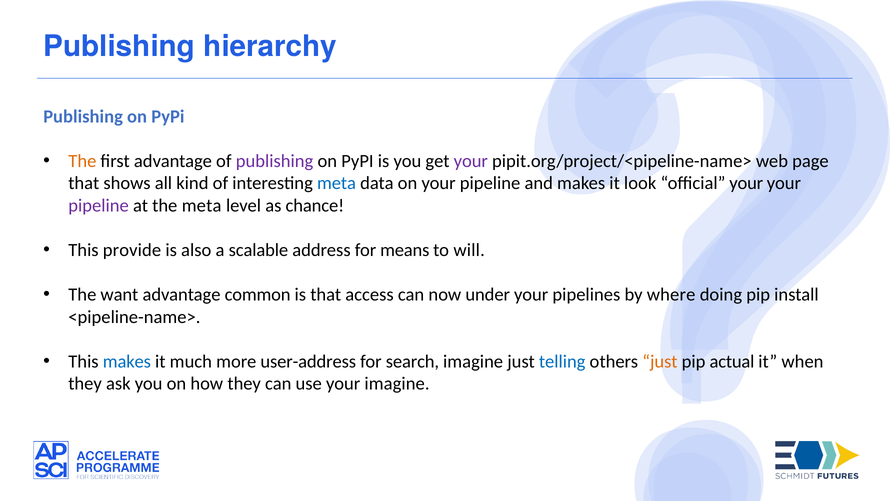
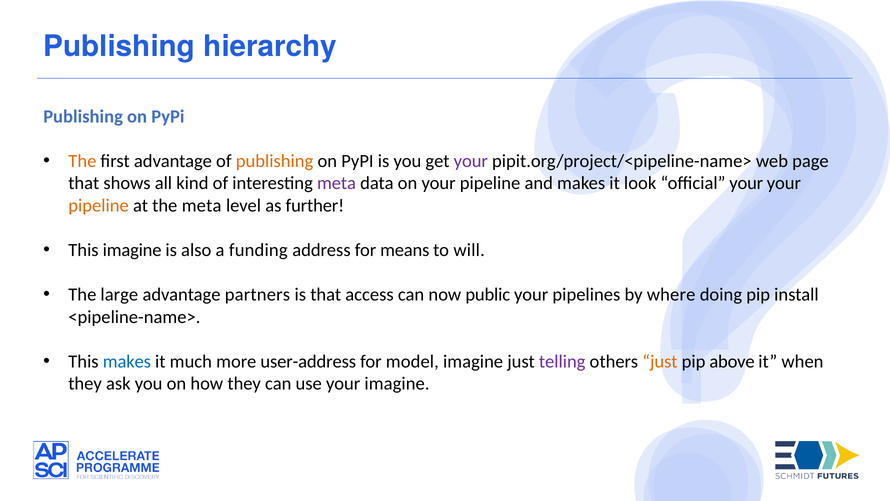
publishing colour: purple -> orange (275, 161)
meta colour: blue -> purple (337, 183)
pipeline colour: purple -> orange (99, 205)
chance: chance -> further (315, 205)
This provide: provide -> imagine (132, 250)
scalable: scalable -> funding (258, 250)
want: want -> large (119, 294)
common: common -> partners (257, 294)
under: under -> public (488, 294)
search: search -> model (412, 361)
telling colour: blue -> purple (562, 361)
actual: actual -> above (732, 361)
